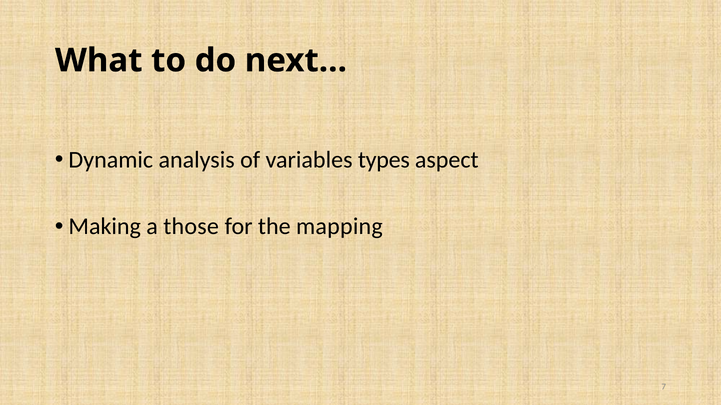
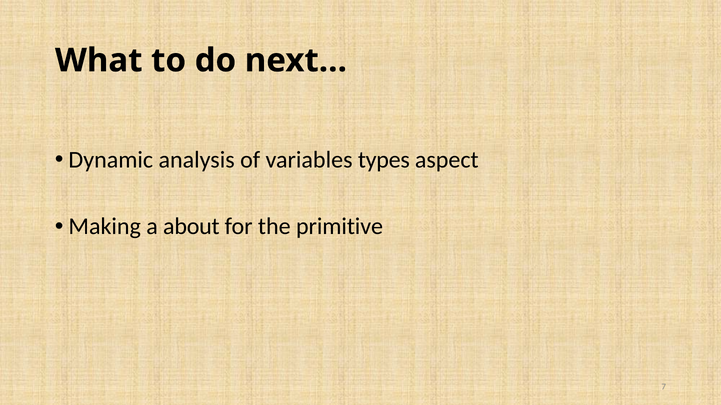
those: those -> about (191, 227)
mapping: mapping -> primitive (340, 227)
